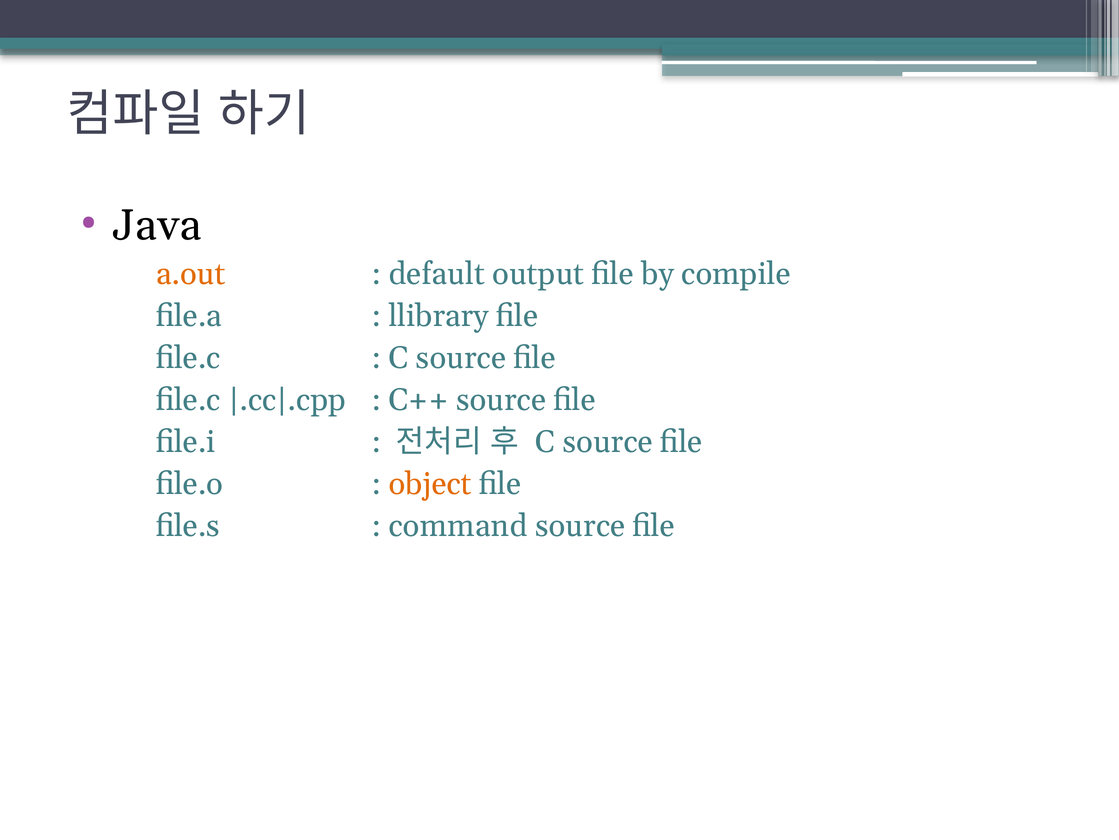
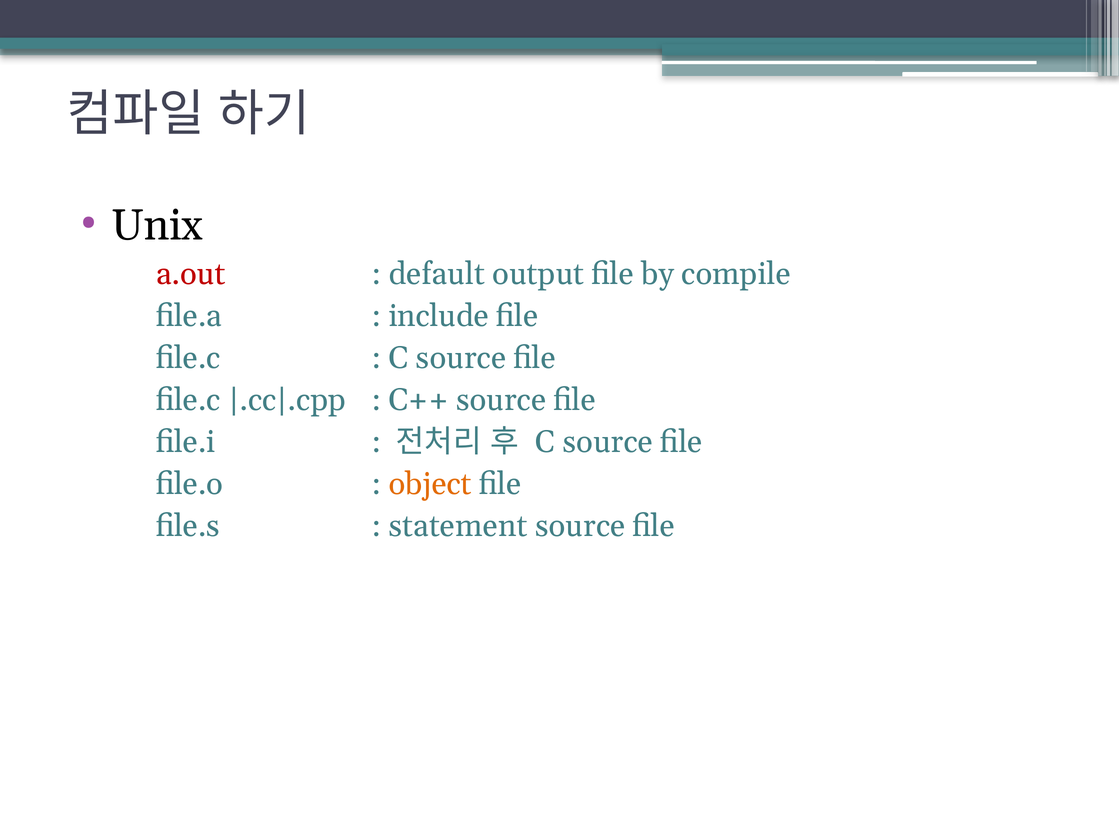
Java: Java -> Unix (157, 225)
a.out colour: orange -> red (191, 274)
llibrary: llibrary -> include (439, 316)
command: command -> statement (458, 526)
